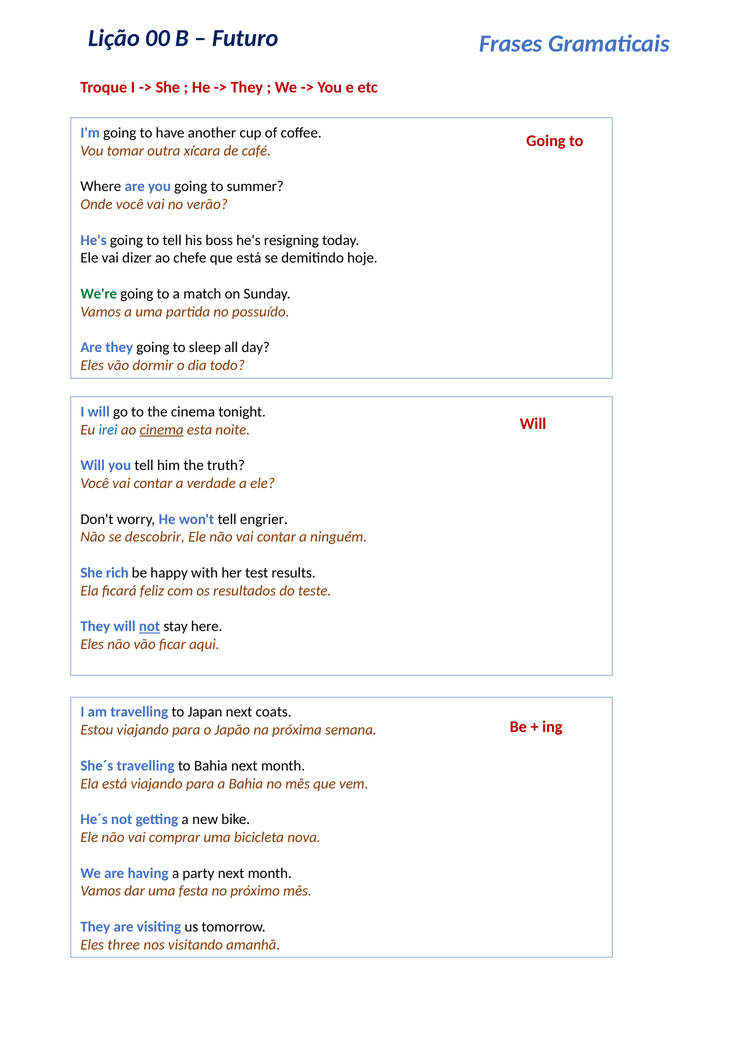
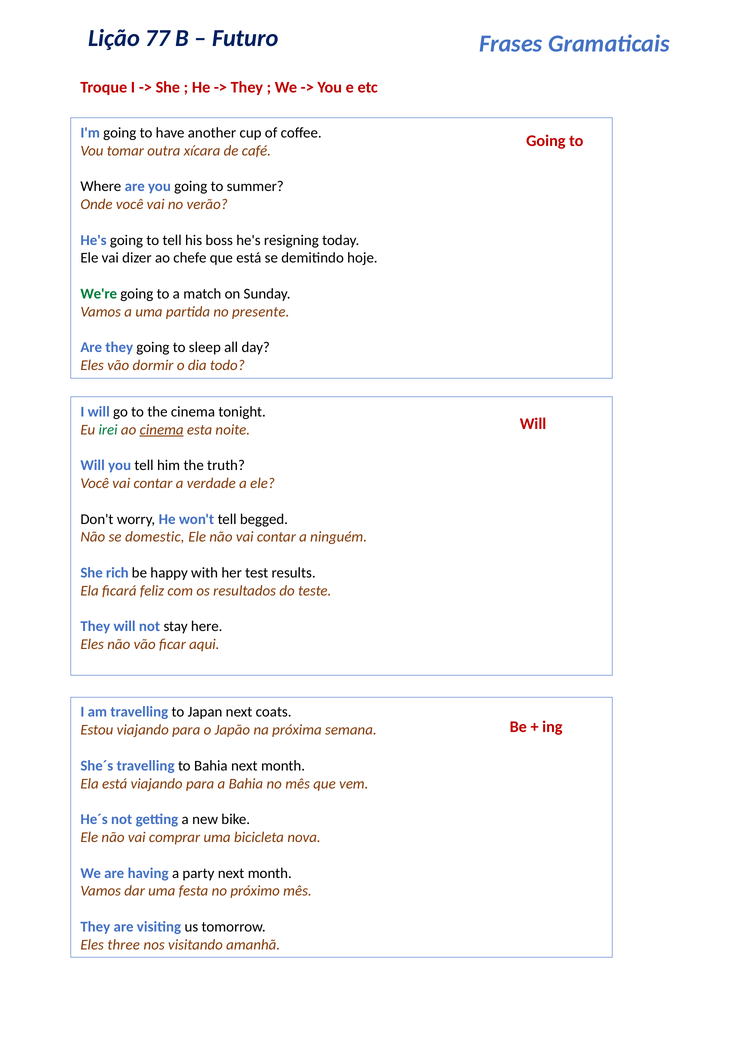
00: 00 -> 77 (158, 38)
possuído: possuído -> presente (261, 311)
irei colour: blue -> green (108, 429)
engrier: engrier -> begged (264, 519)
descobrir: descobrir -> domestic (155, 536)
not underline: present -> none (150, 626)
